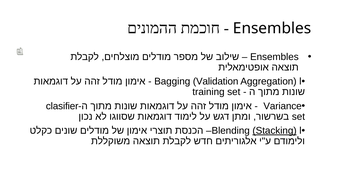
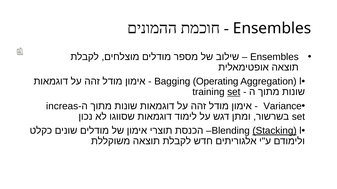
Validation: Validation -> Operating (216, 82)
set underline: none -> present (234, 92)
clasifier: clasifier -> increas (62, 106)
